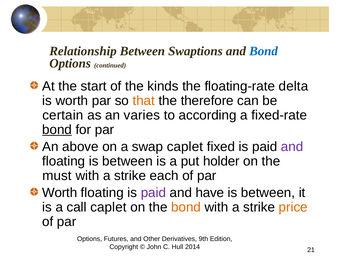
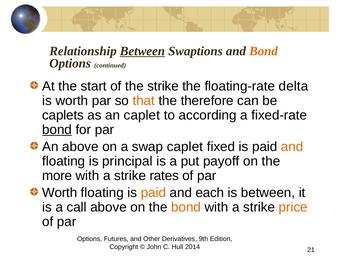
Between underline: none -> present (142, 51)
Bond colour: blue -> orange (264, 51)
the kinds: kinds -> strike (163, 86)
certain: certain -> caplets (63, 115)
an varies: varies -> caplet (142, 115)
and colour: purple -> orange (292, 147)
floating is between: between -> principal (127, 161)
holder: holder -> payoff (221, 161)
must: must -> more (57, 176)
each: each -> rates (164, 176)
paid colour: purple -> orange (153, 193)
have: have -> each (210, 193)
call caplet: caplet -> above (109, 207)
